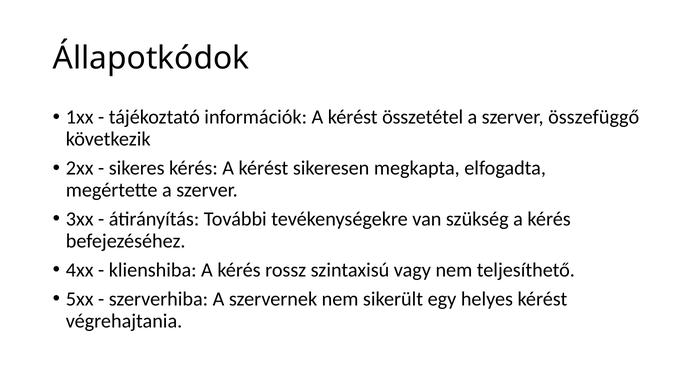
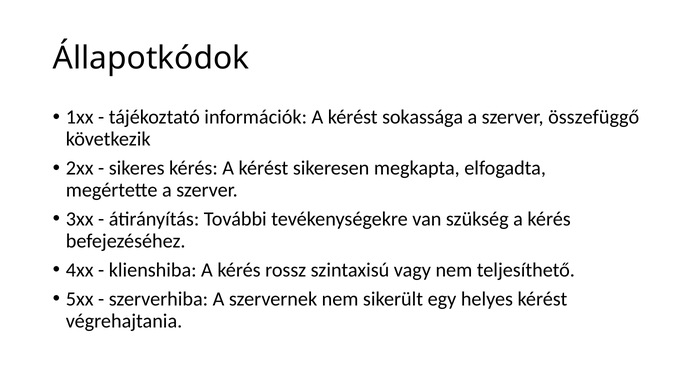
összetétel: összetétel -> sokassága (423, 117)
